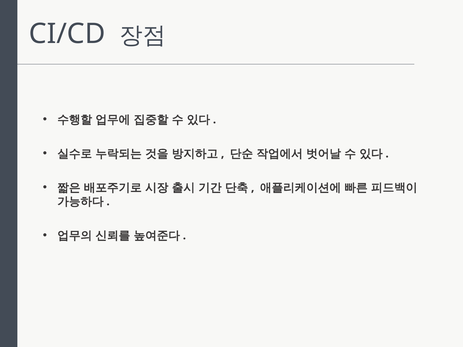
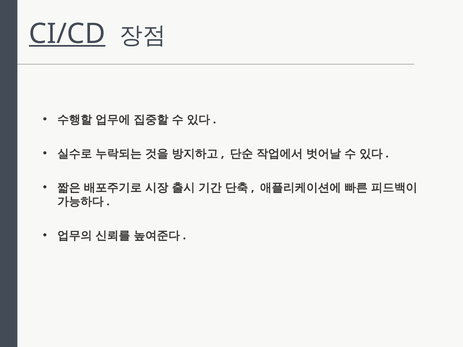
CI/CD underline: none -> present (67, 34)
